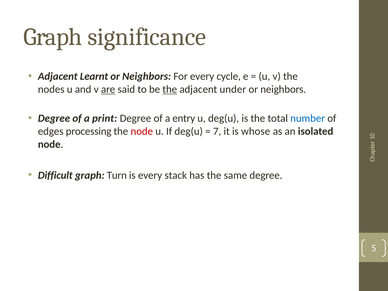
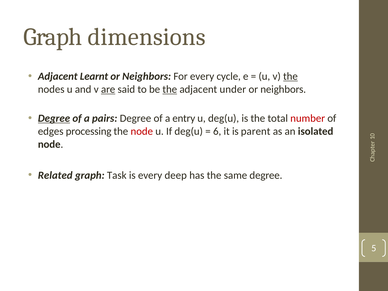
significance: significance -> dimensions (147, 37)
the underline: none -> present (290, 76)
Degree underline: none -> present (54, 118)
print: print -> pairs (105, 118)
number colour: blue -> red (308, 118)
7: 7 -> 6 (217, 131)
whose: whose -> parent (256, 131)
Difficult: Difficult -> Related (55, 175)
Turn: Turn -> Task (117, 175)
stack: stack -> deep (176, 175)
